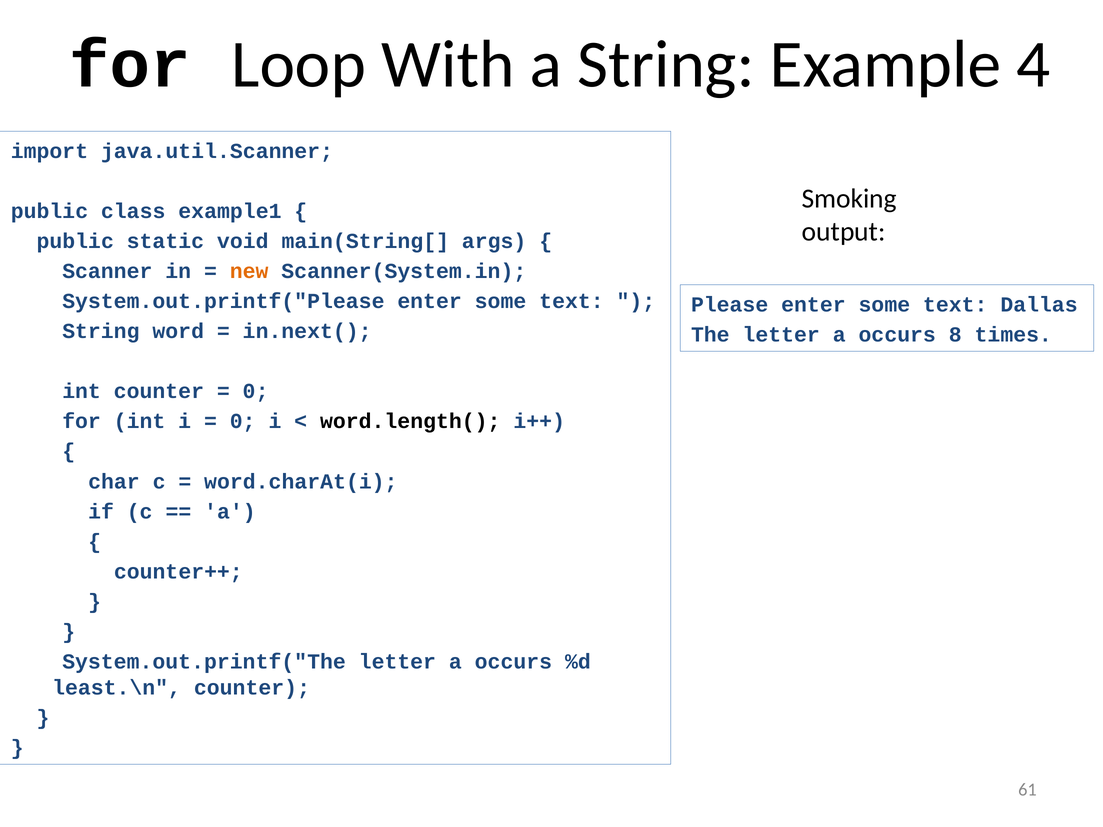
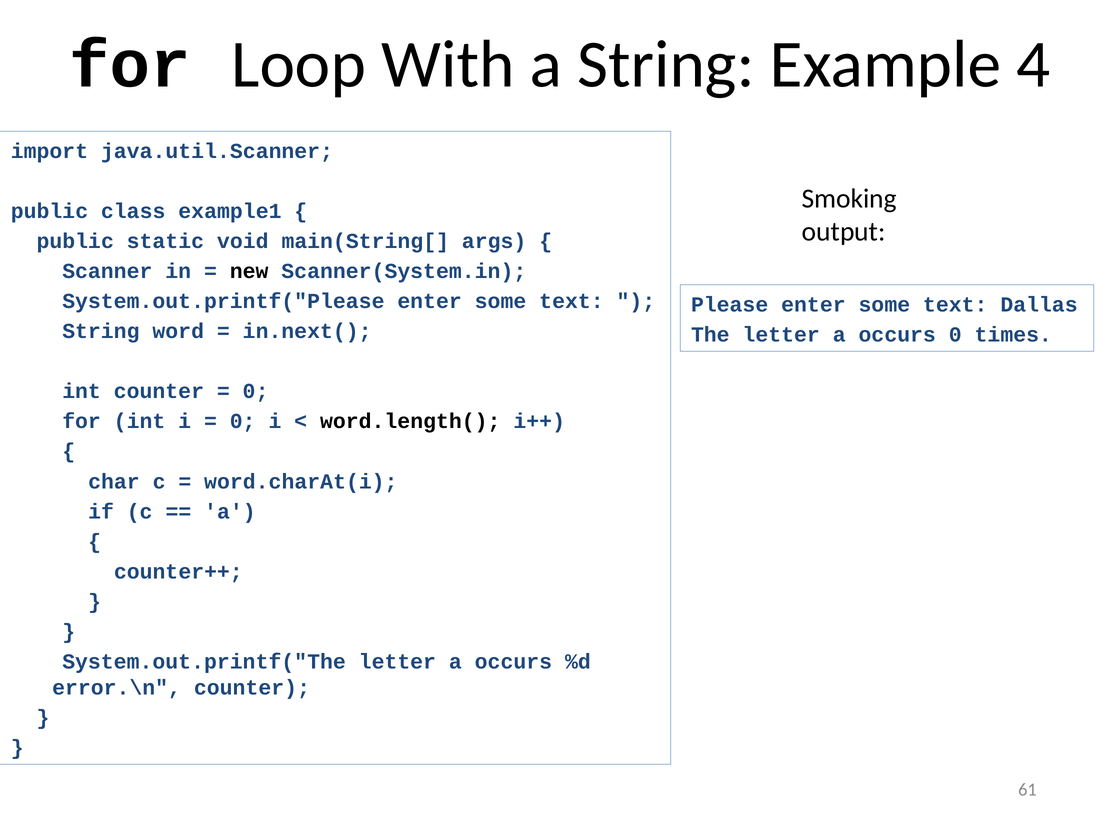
new colour: orange -> black (249, 271)
occurs 8: 8 -> 0 (955, 335)
least.\n: least.\n -> error.\n (117, 688)
